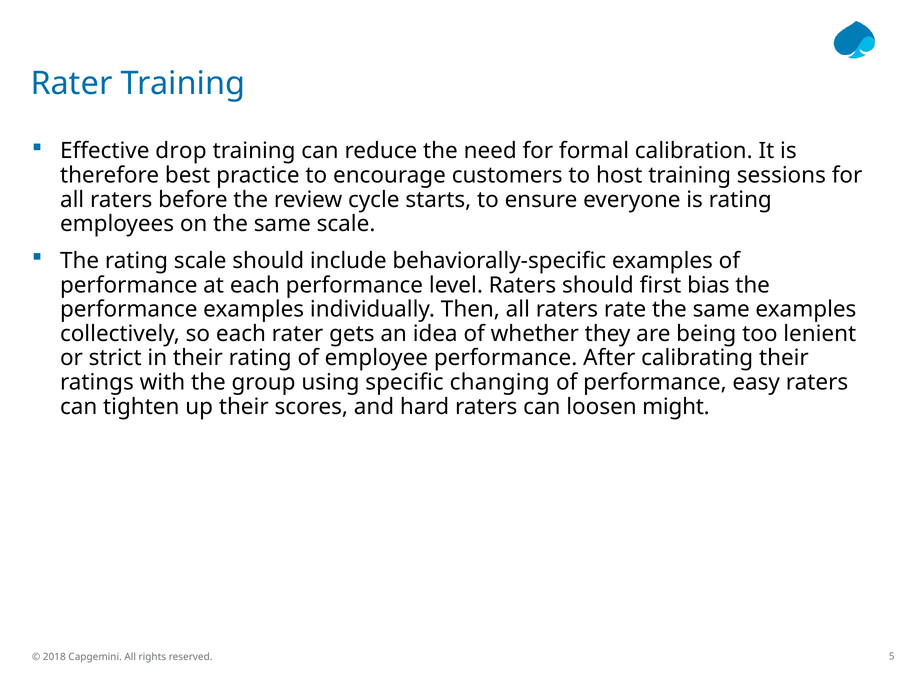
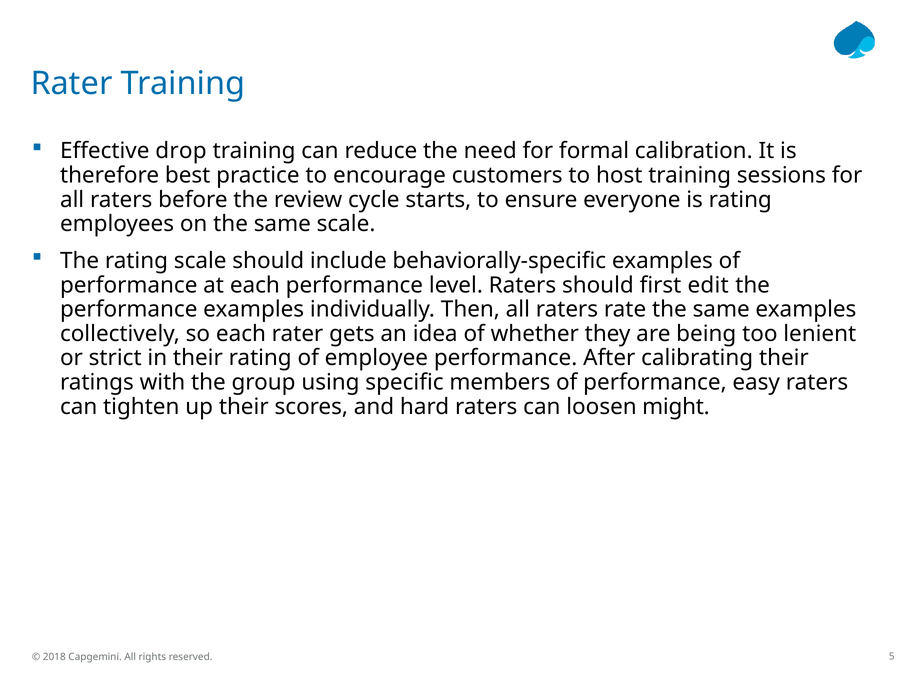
bias: bias -> edit (708, 285)
changing: changing -> members (500, 382)
